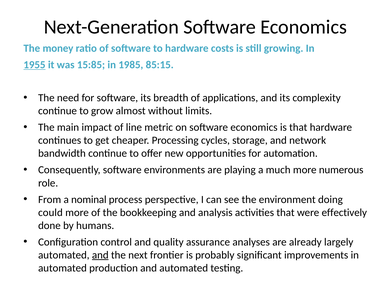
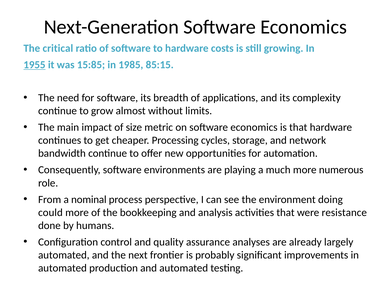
money: money -> critical (58, 48)
line: line -> size (134, 127)
effectively: effectively -> resistance (344, 213)
and underline: present -> none (100, 255)
